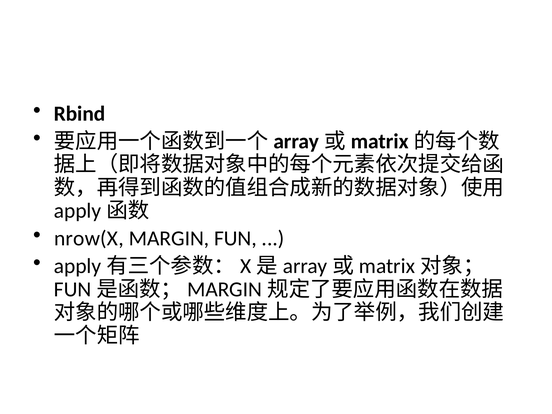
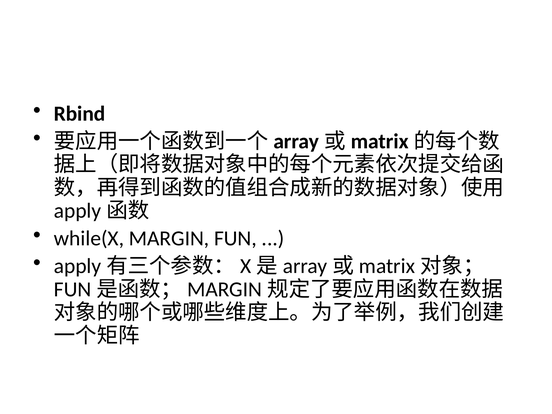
nrow(X: nrow(X -> while(X (89, 239)
